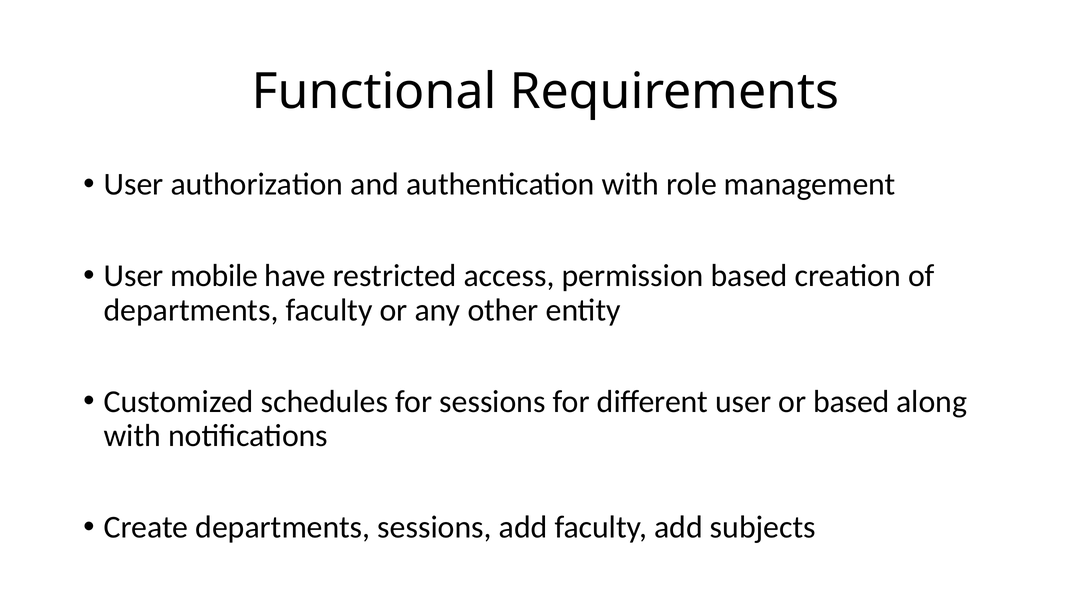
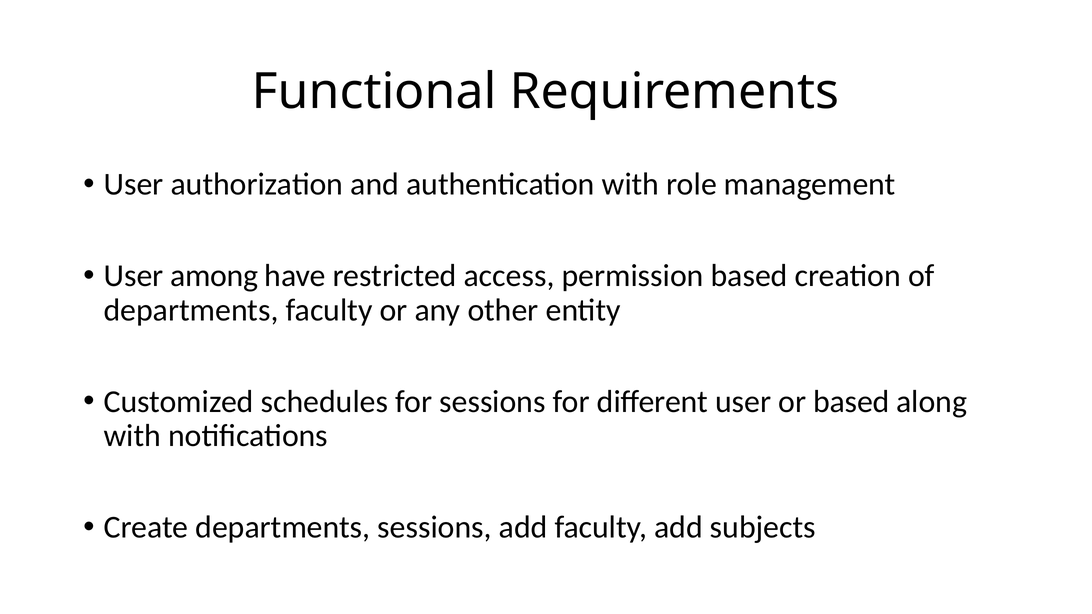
mobile: mobile -> among (214, 276)
